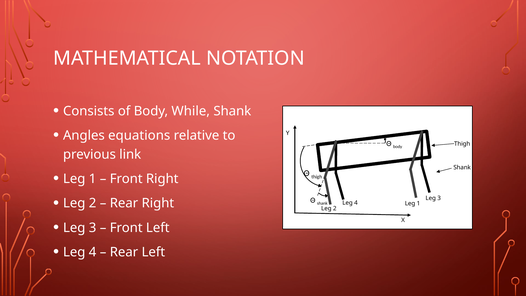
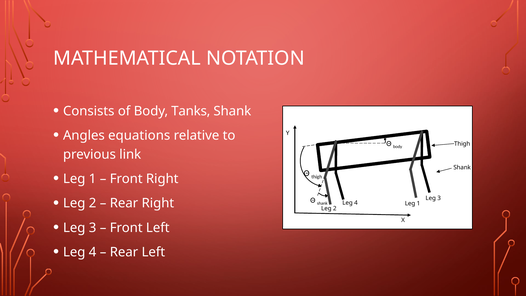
While: While -> Tanks (191, 111)
